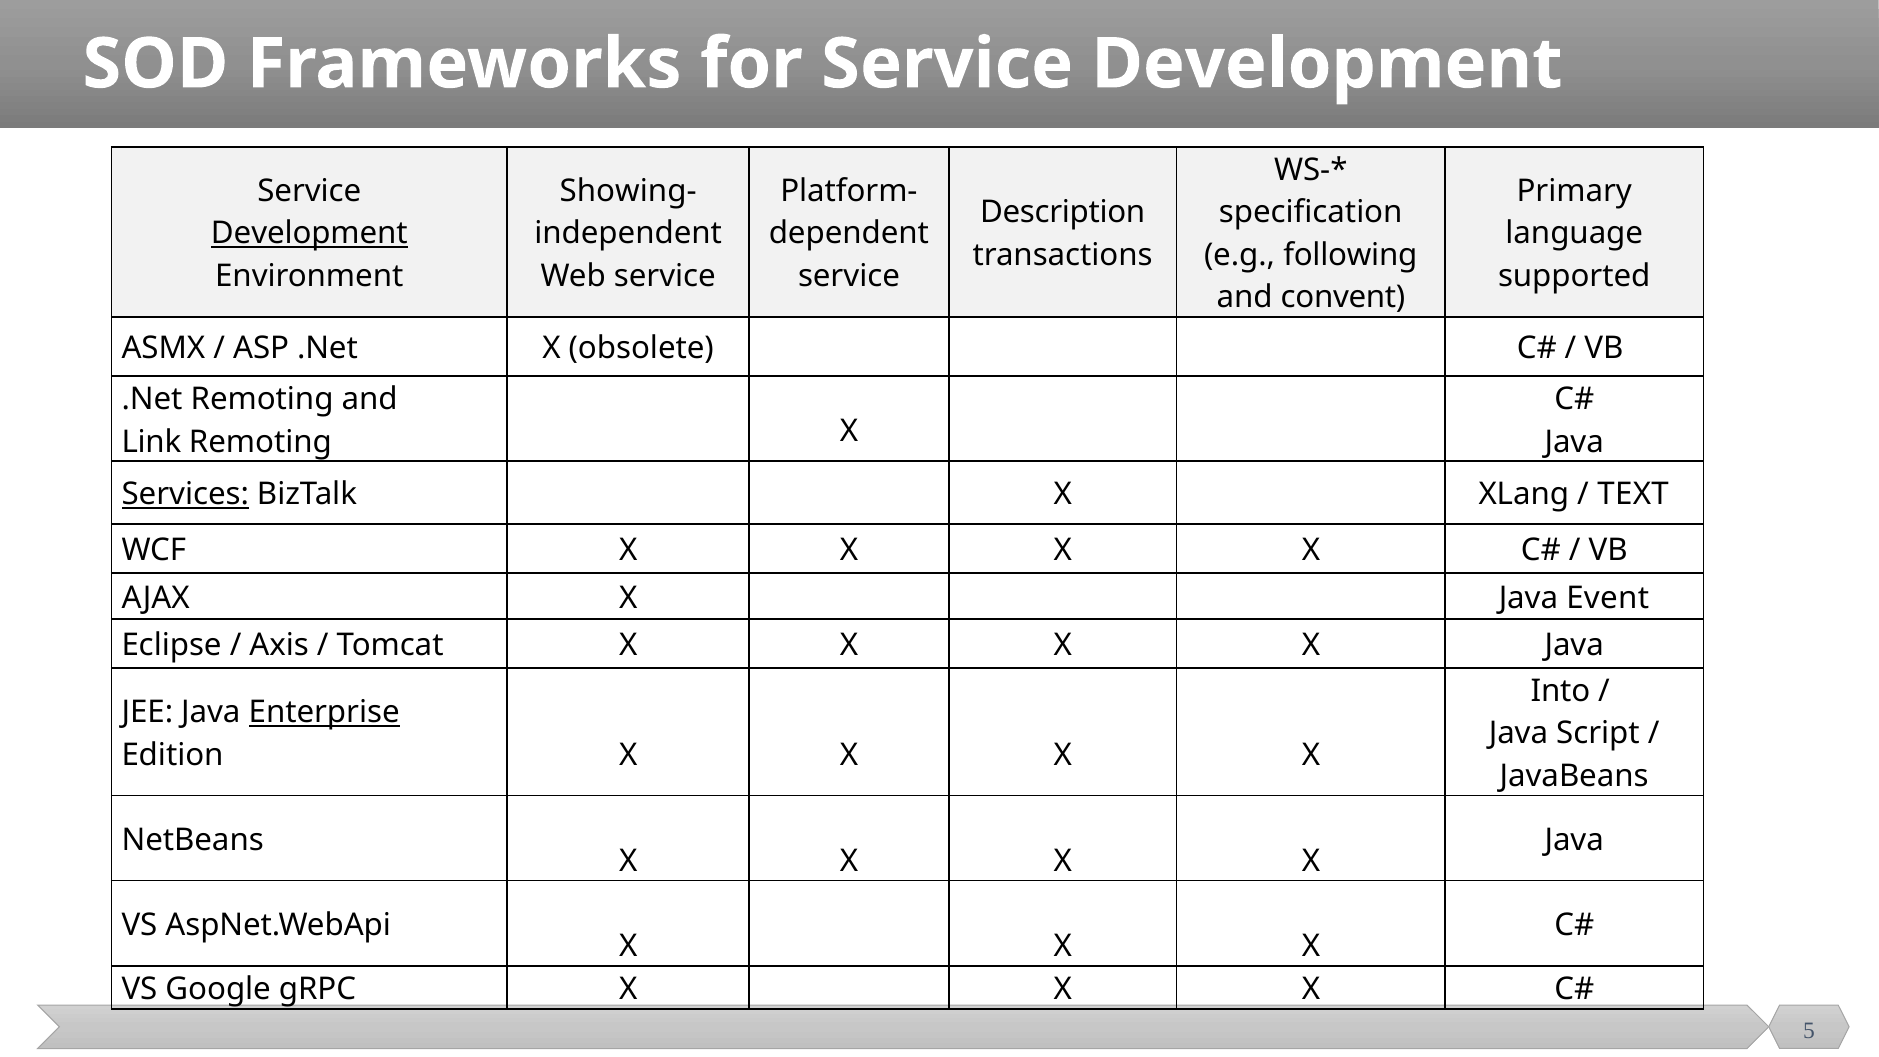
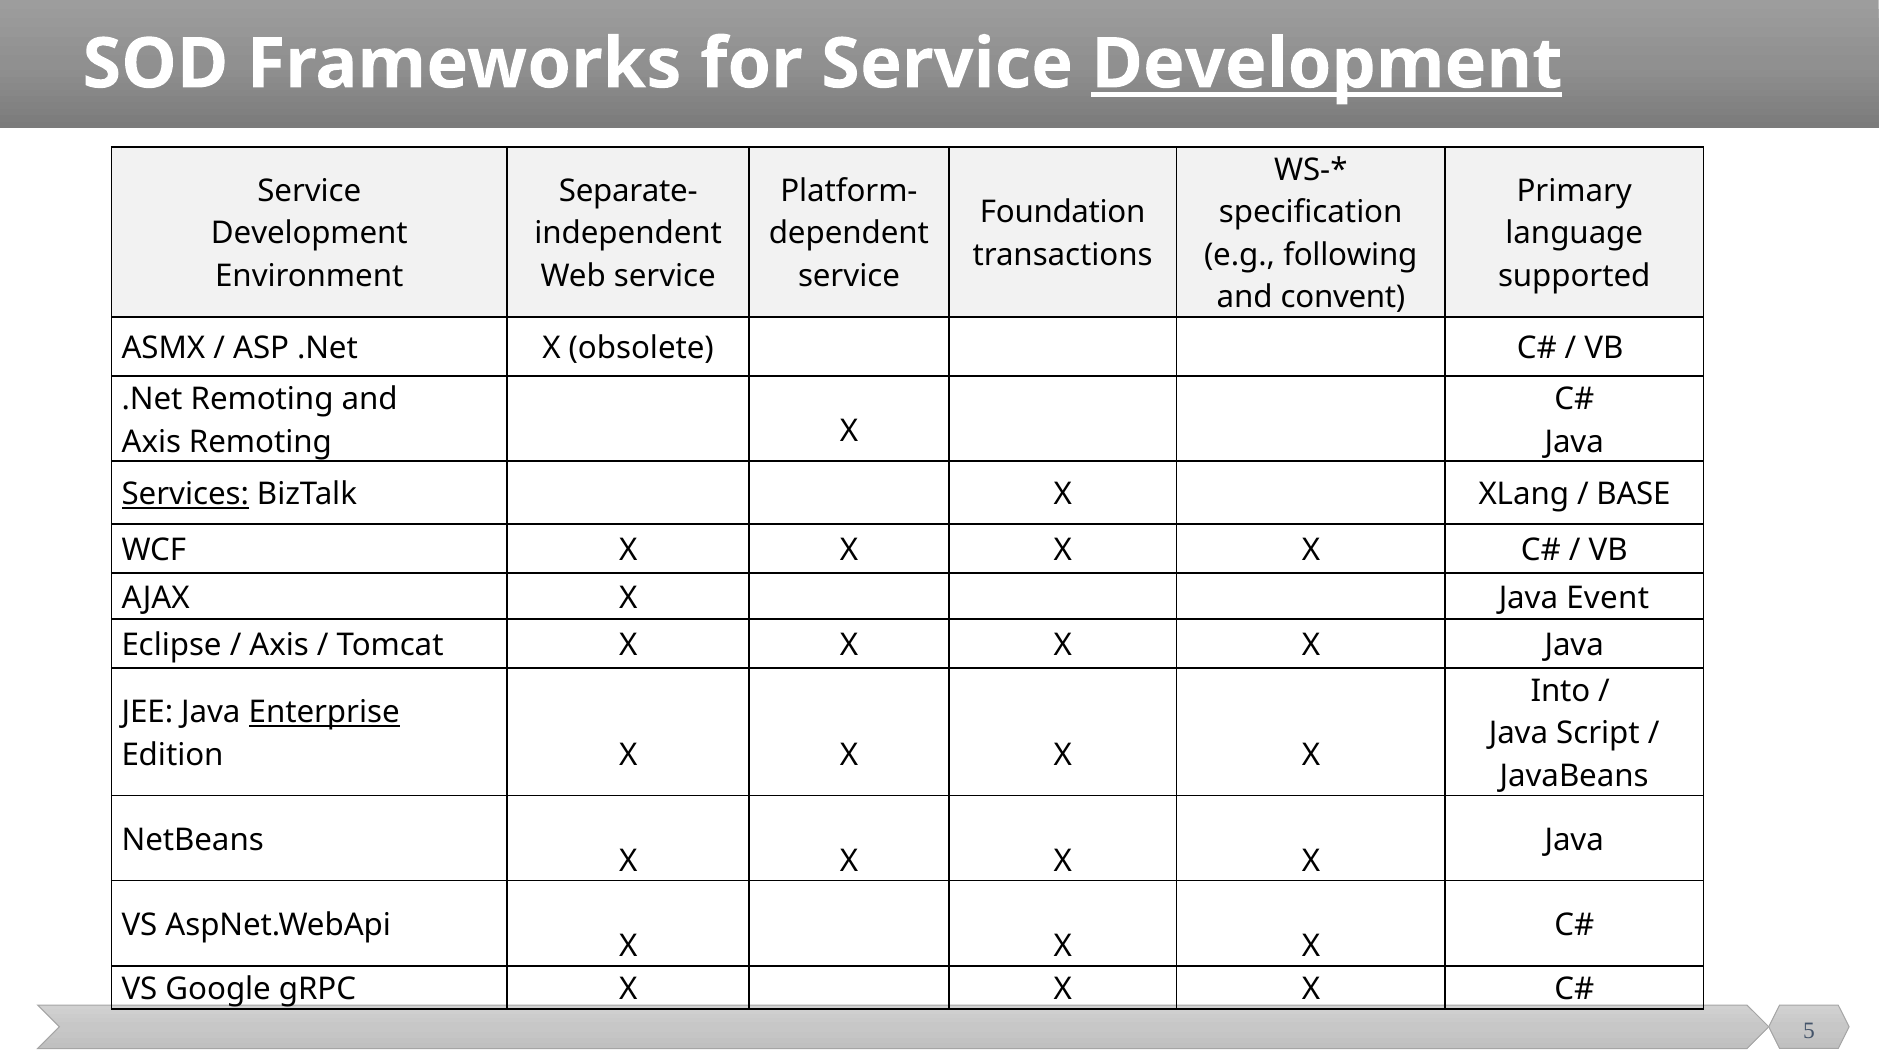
Development underline: none -> present (1327, 64)
Showing-: Showing- -> Separate- (628, 191)
Description: Description -> Foundation (1063, 212)
Development underline: present -> none (309, 234)
Link: Link -> Axis (151, 442)
TEXT: TEXT -> BASE (1633, 494)
